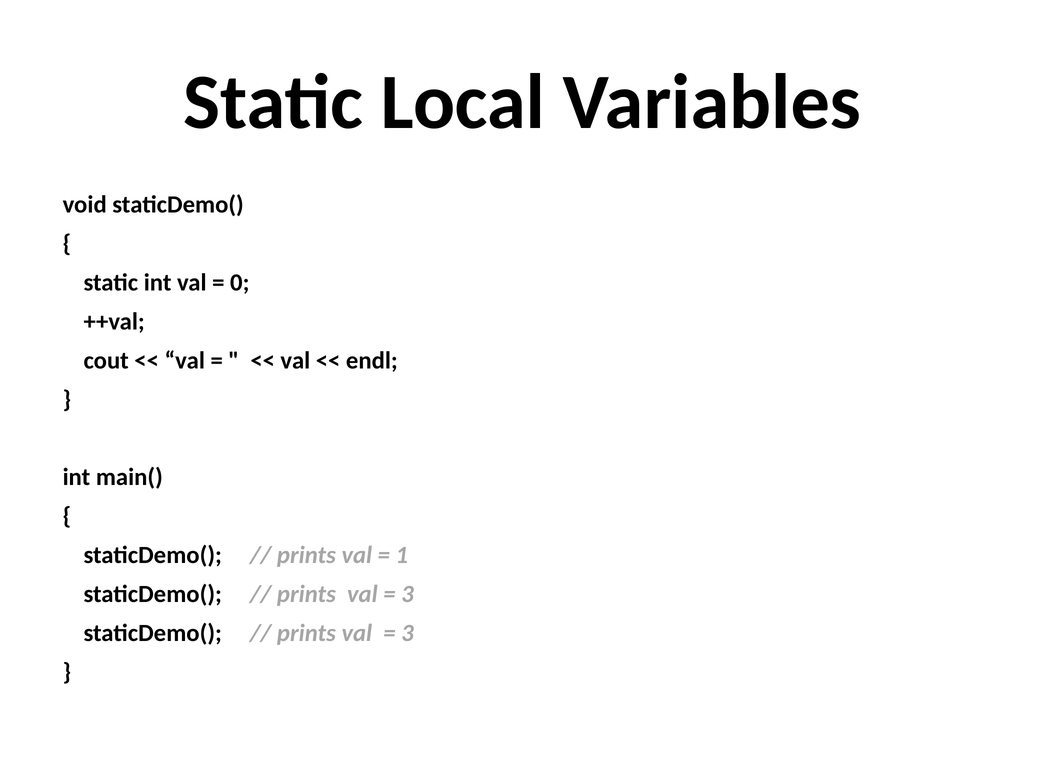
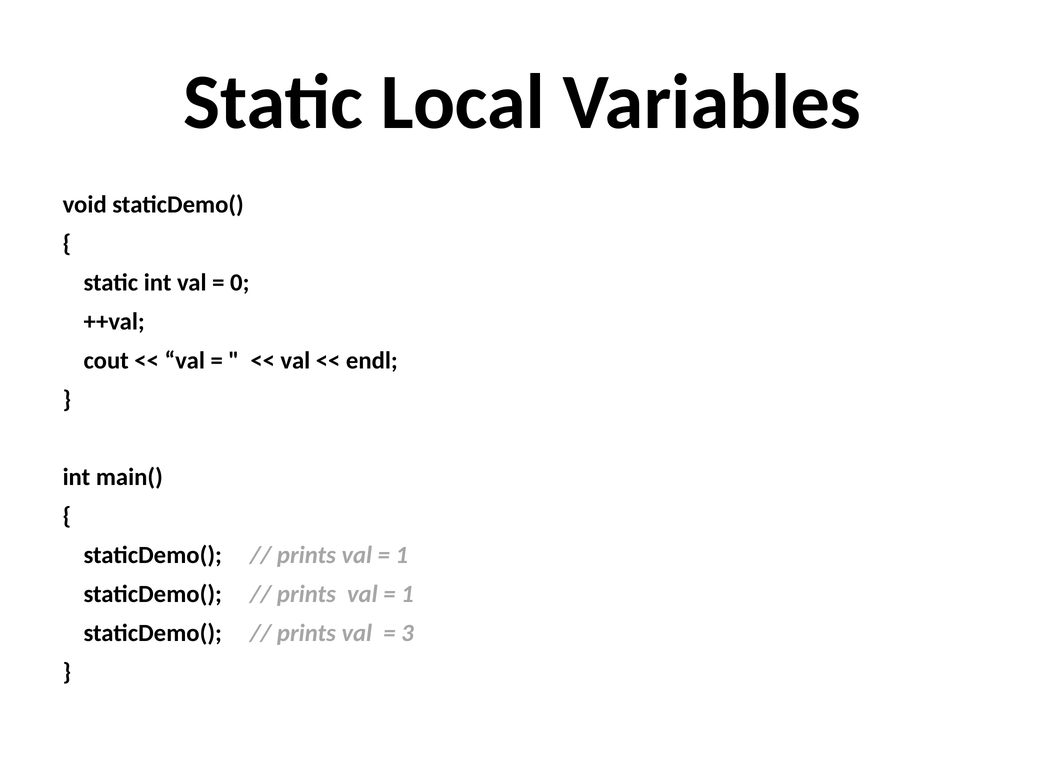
3: 3 -> 1 (407, 594)
